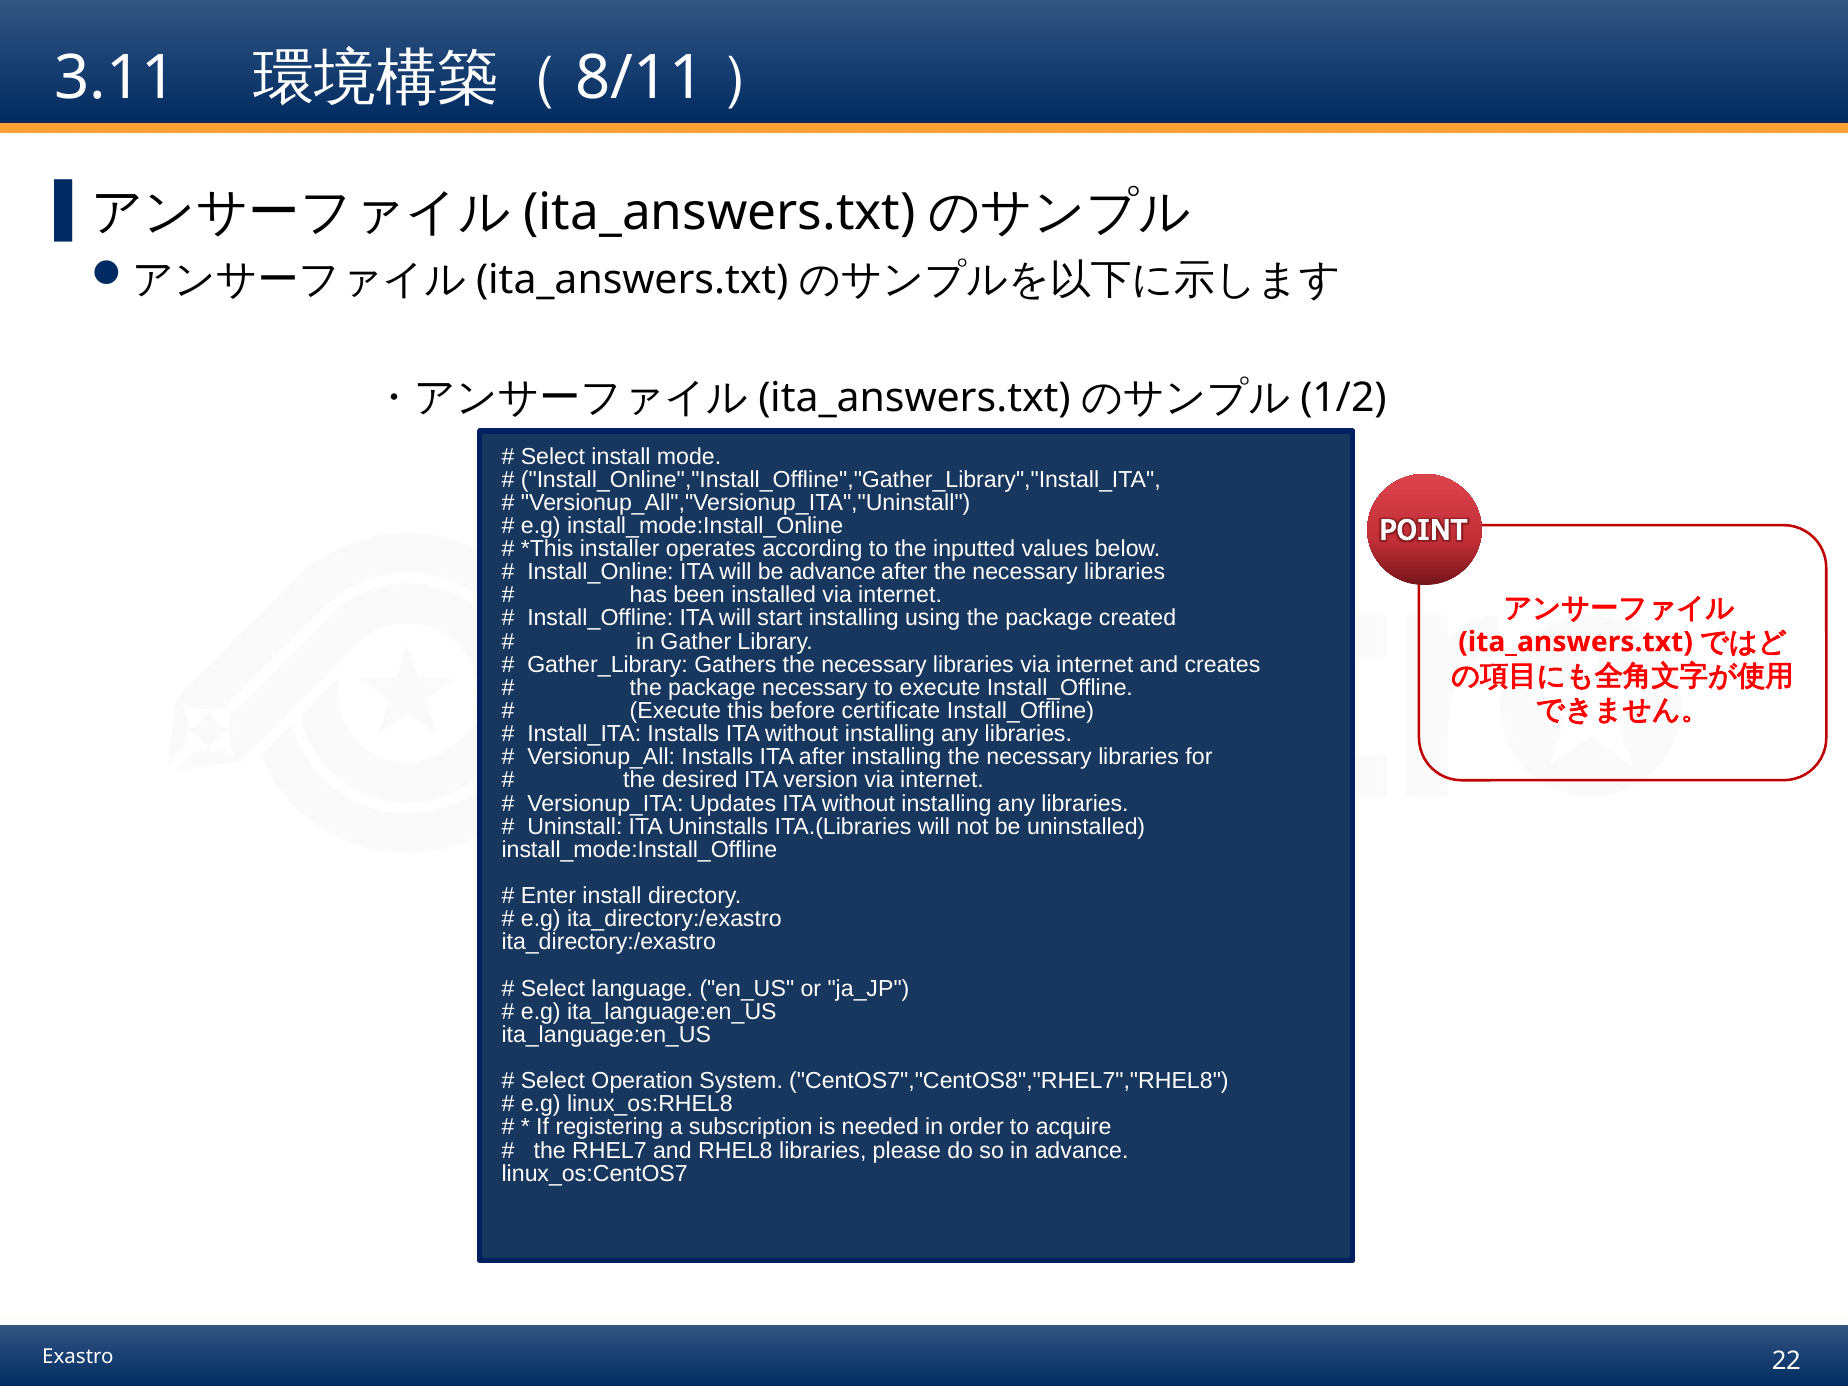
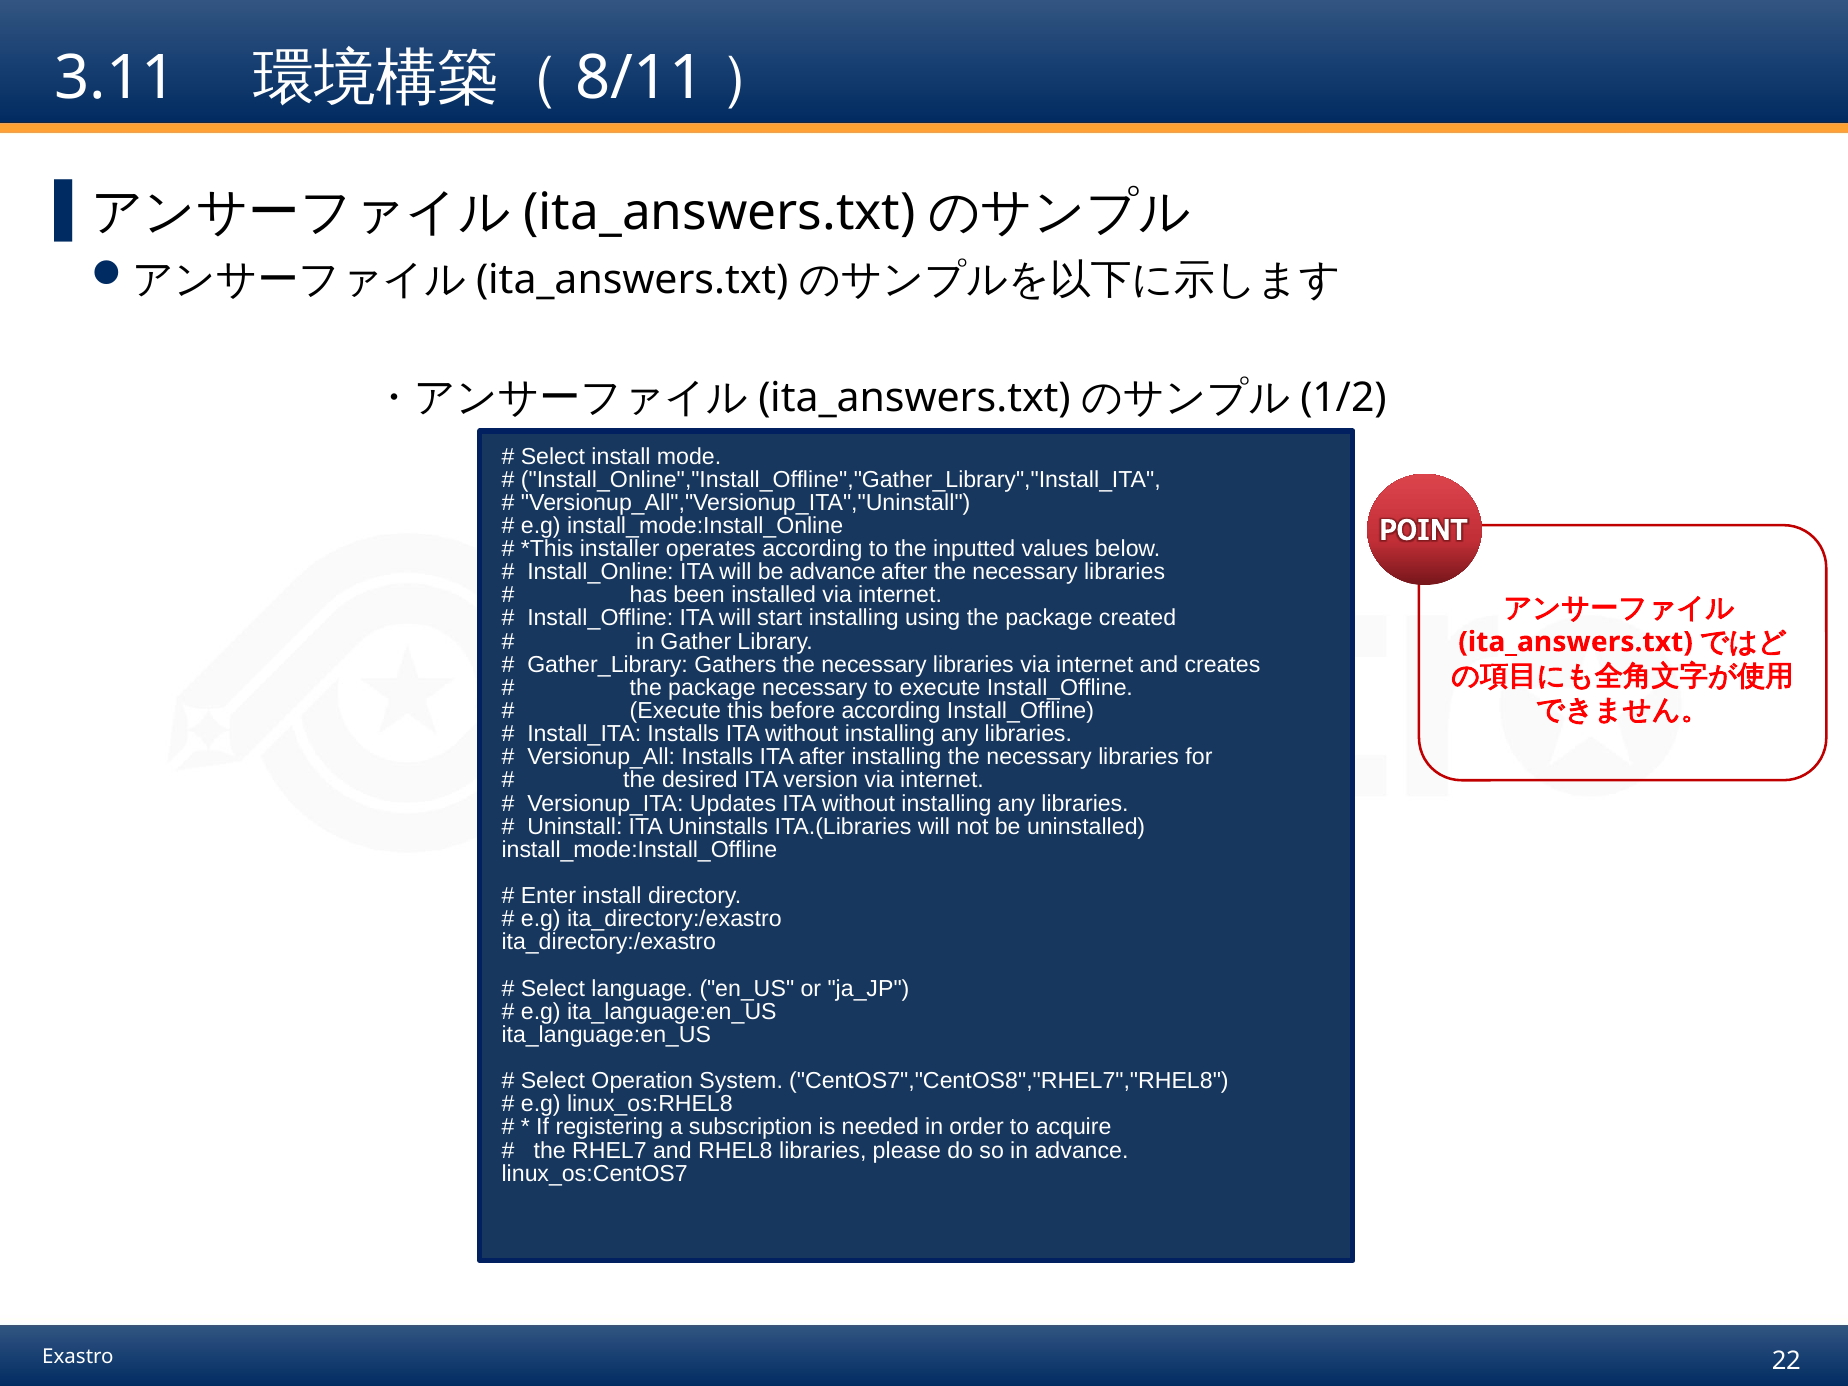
before certificate: certificate -> according (891, 711)
